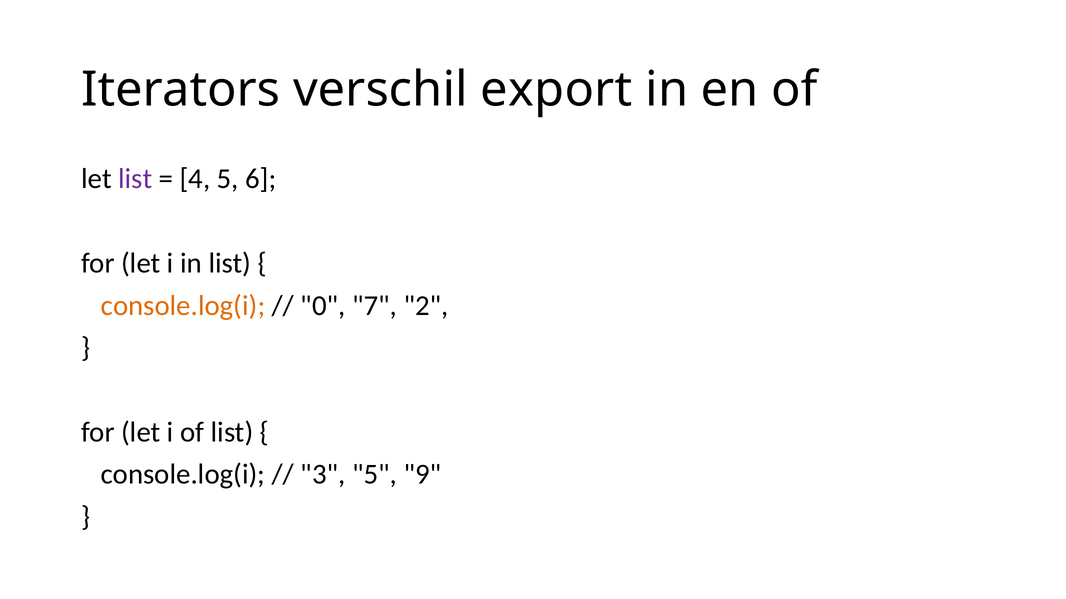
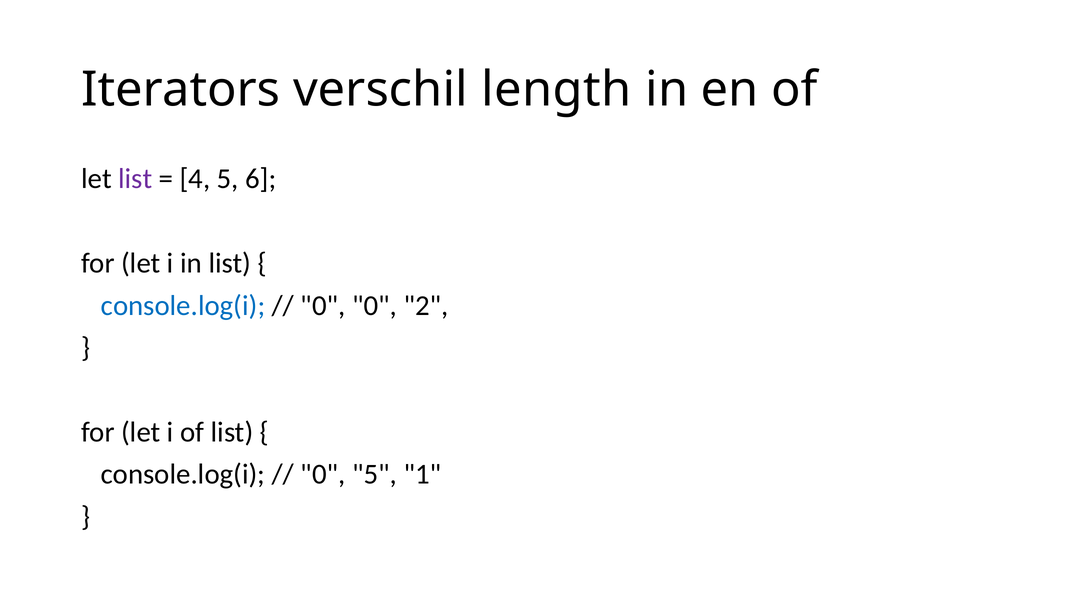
export: export -> length (556, 90)
console.log(i colour: orange -> blue (183, 306)
0 7: 7 -> 0 (374, 306)
3: 3 -> 0 (323, 475)
9: 9 -> 1 (422, 475)
